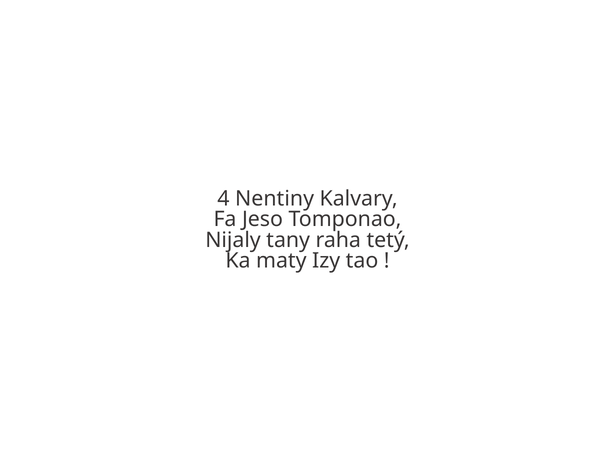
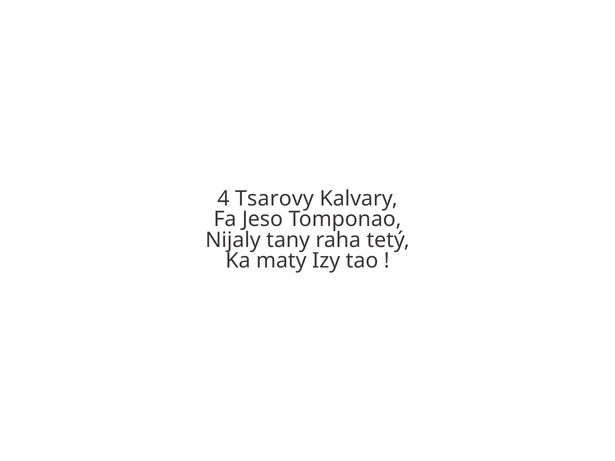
Nentiny: Nentiny -> Tsarovy (274, 199)
